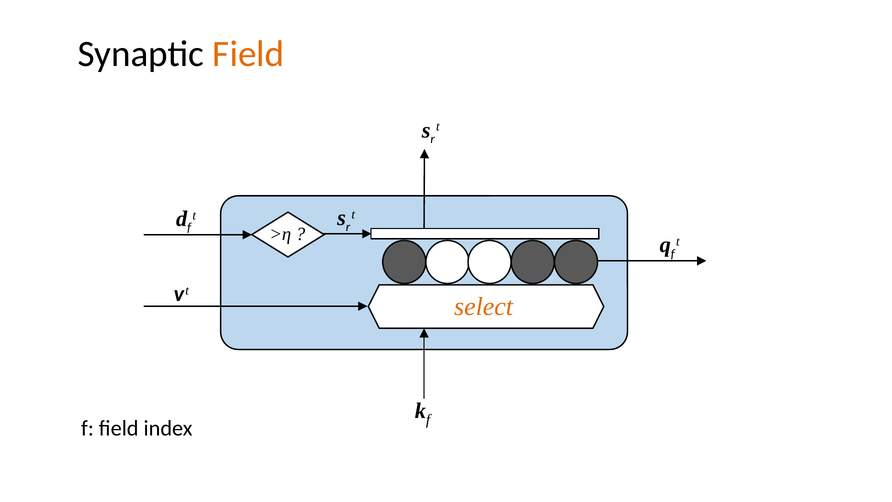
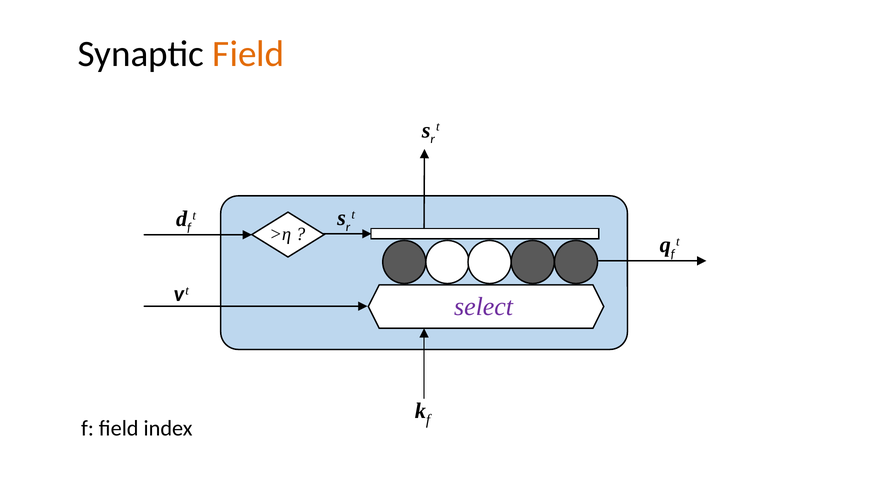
select colour: orange -> purple (484, 306)
